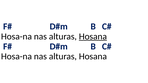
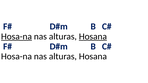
Hosa-na underline: none -> present (17, 37)
